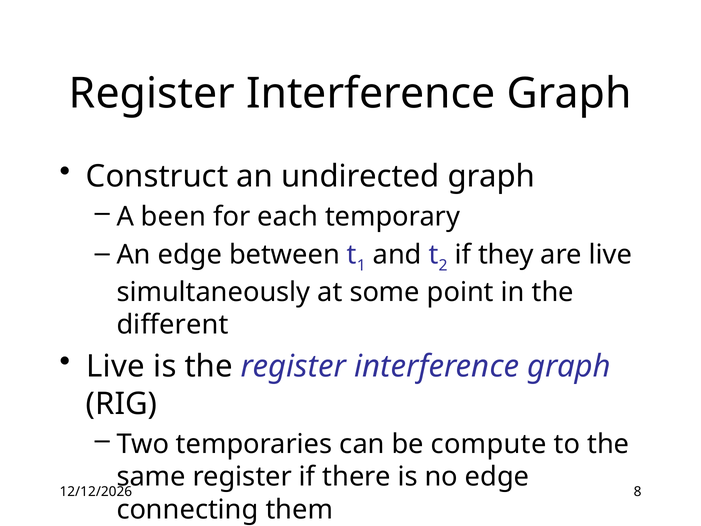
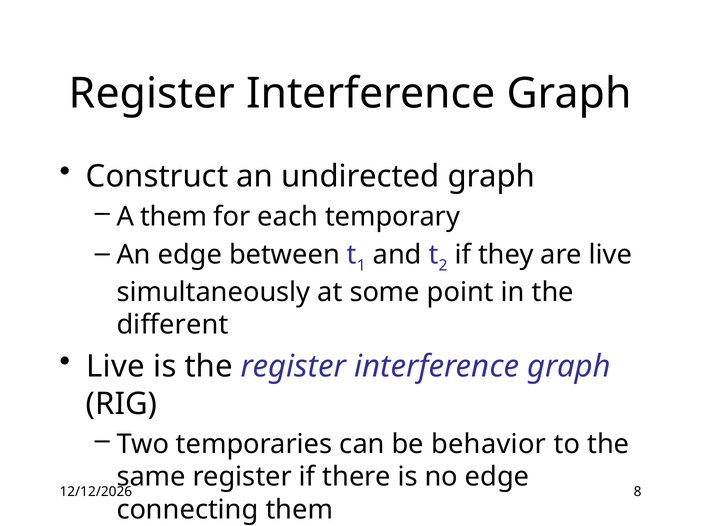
A been: been -> them (174, 217)
compute: compute -> behavior (489, 444)
